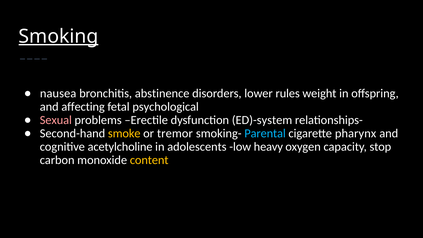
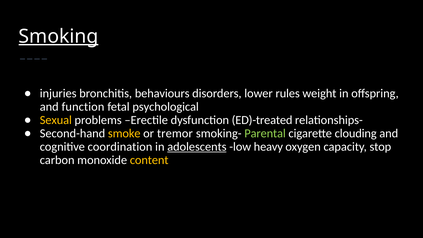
nausea: nausea -> injuries (58, 94)
abstinence: abstinence -> behaviours (162, 94)
affecting: affecting -> function (83, 107)
Sexual colour: pink -> yellow (56, 120)
ED)-system: ED)-system -> ED)-treated (262, 120)
Parental colour: light blue -> light green (265, 133)
pharynx: pharynx -> clouding (356, 133)
acetylcholine: acetylcholine -> coordination (120, 147)
adolescents underline: none -> present (197, 147)
